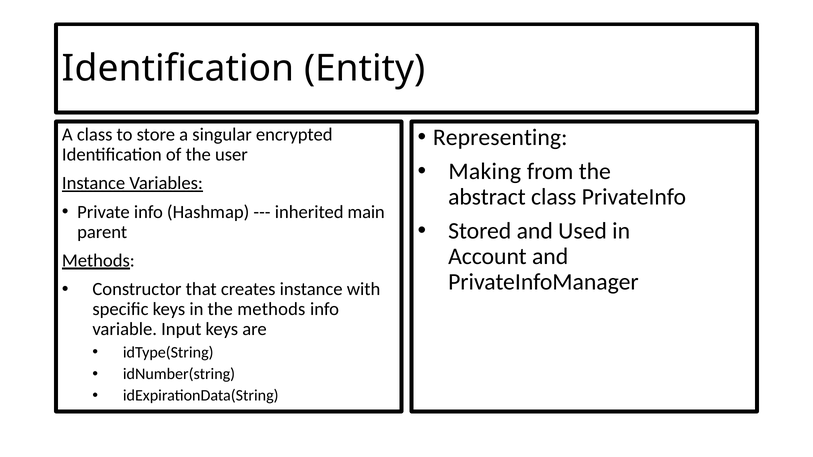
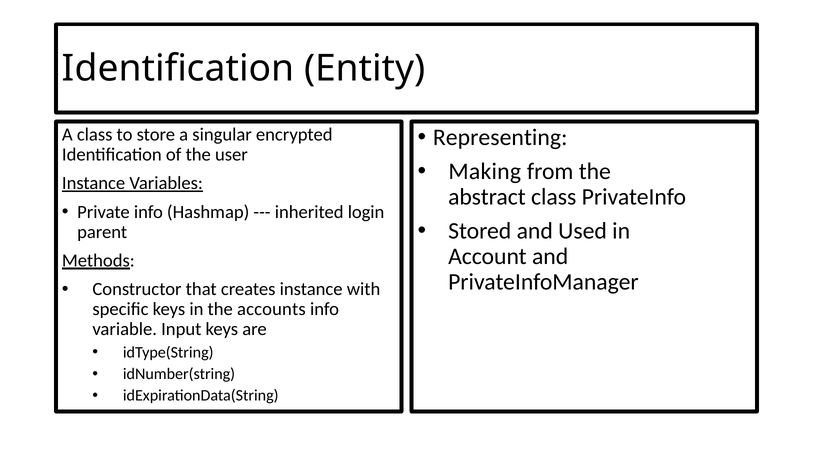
main: main -> login (366, 212)
the methods: methods -> accounts (271, 309)
